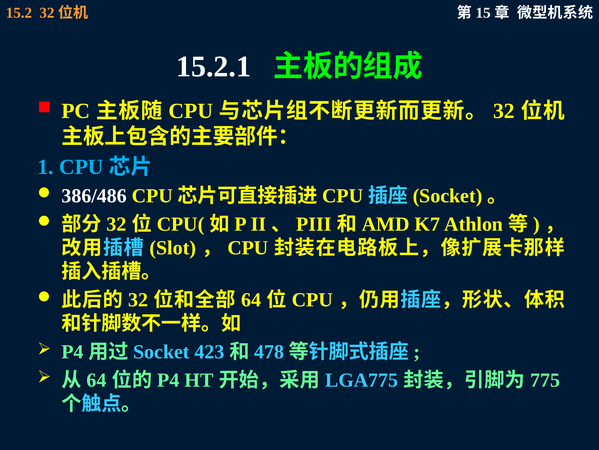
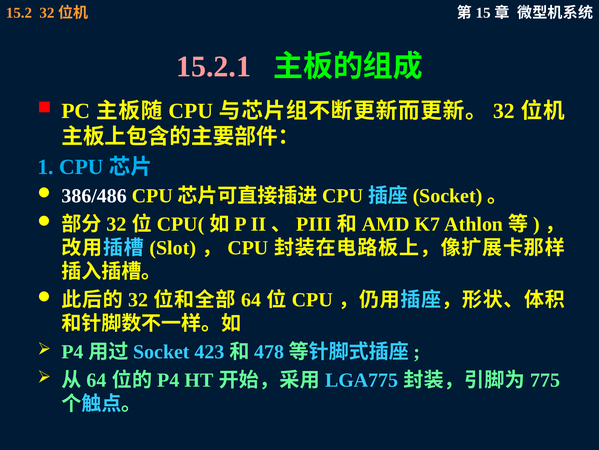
15.2.1 colour: white -> pink (214, 67)
